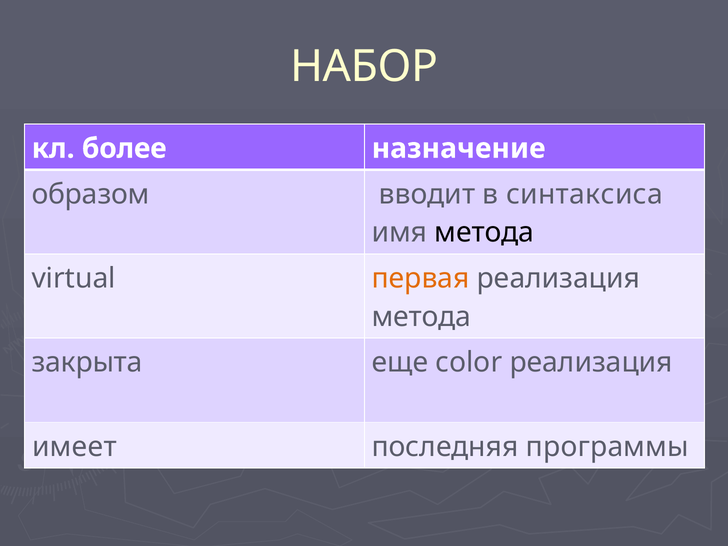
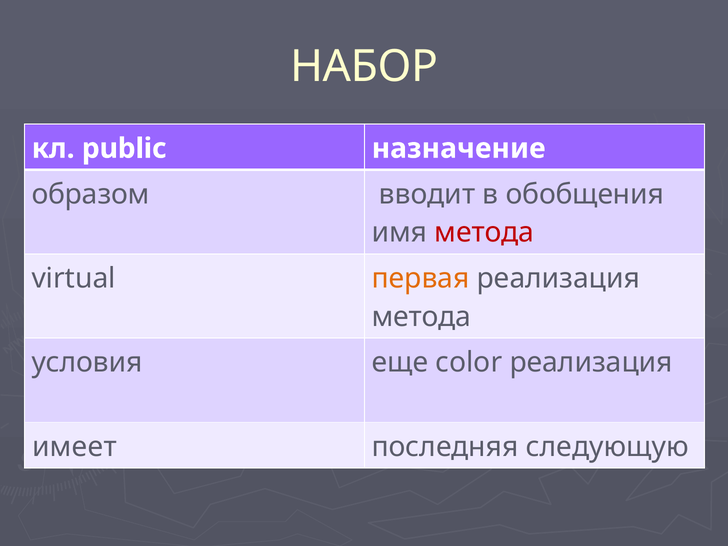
более: более -> public (124, 148)
синтаксиса: синтаксиса -> обобщения (585, 194)
метода colour: black -> red (484, 233)
закрыта: закрыта -> условия (87, 363)
программы: программы -> следующую (607, 447)
